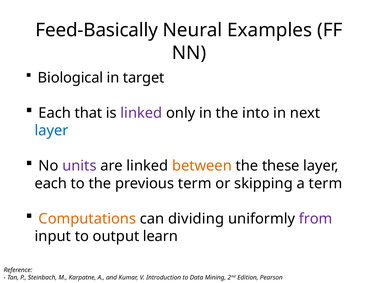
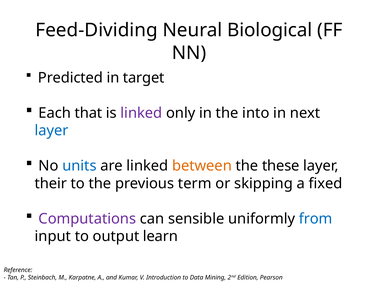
Feed-Basically: Feed-Basically -> Feed-Dividing (97, 30)
Examples: Examples -> Biological (270, 30)
Biological: Biological -> Predicted (70, 78)
units colour: purple -> blue (79, 166)
each: each -> their (51, 184)
a term: term -> fixed (326, 184)
Computations colour: orange -> purple (87, 219)
dividing: dividing -> sensible (196, 219)
from colour: purple -> blue (316, 219)
